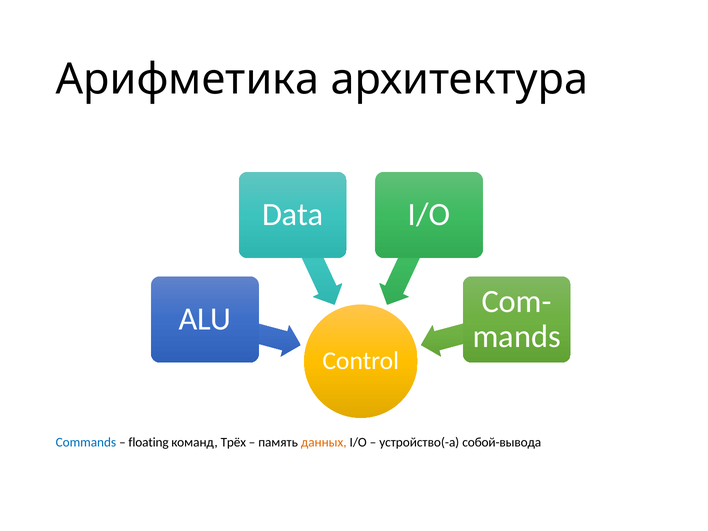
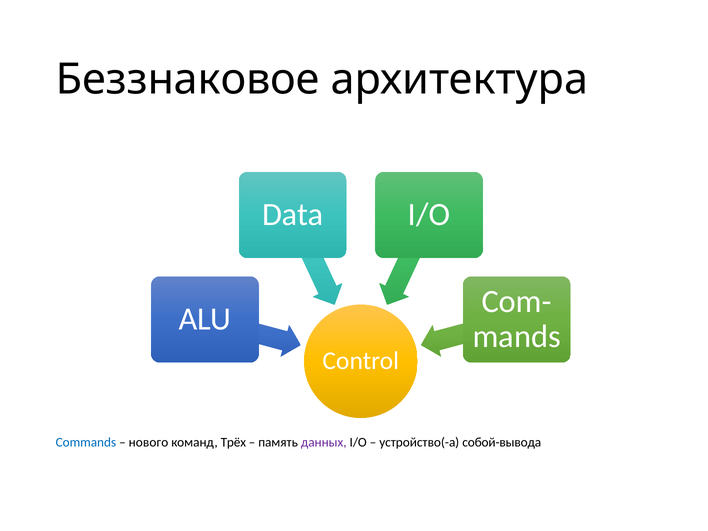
Арифметика: Арифметика -> Беззнаковое (188, 79)
floating: floating -> нового (148, 442)
данных colour: orange -> purple (324, 442)
